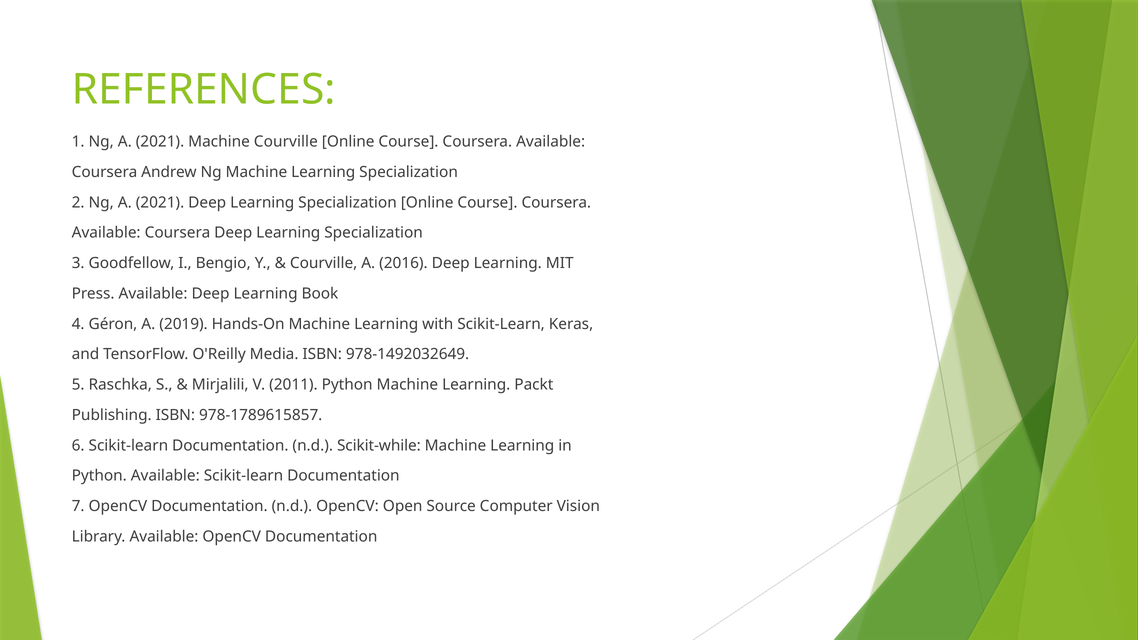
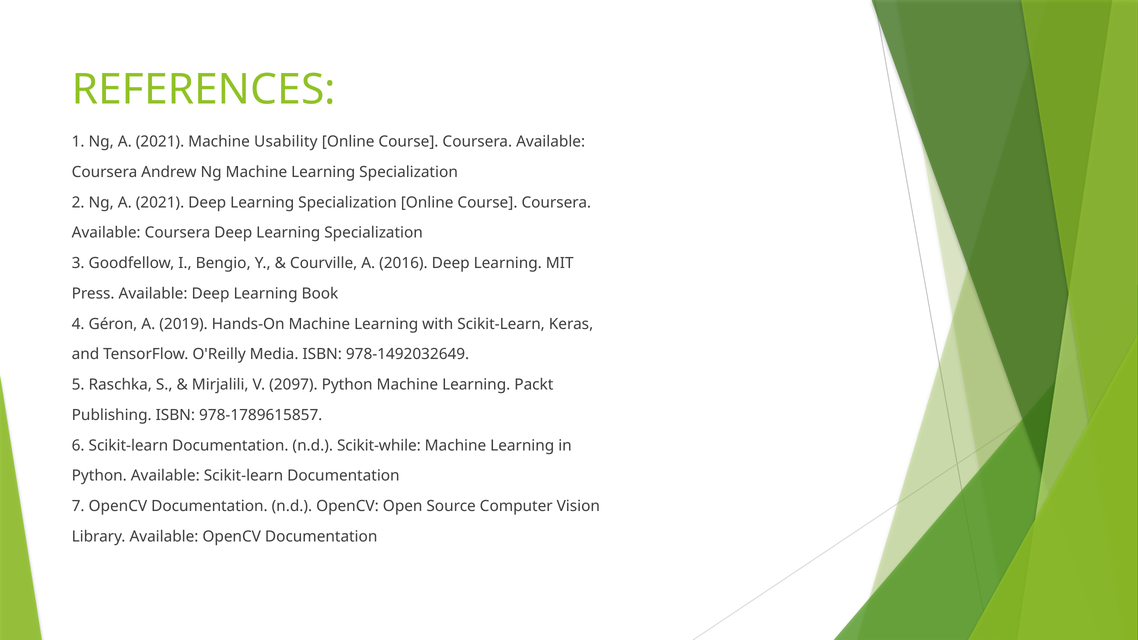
Machine Courville: Courville -> Usability (286, 142)
2011: 2011 -> 2097 (293, 385)
